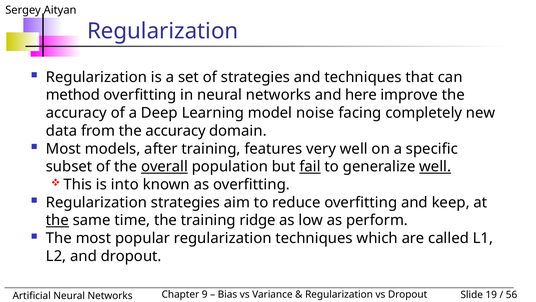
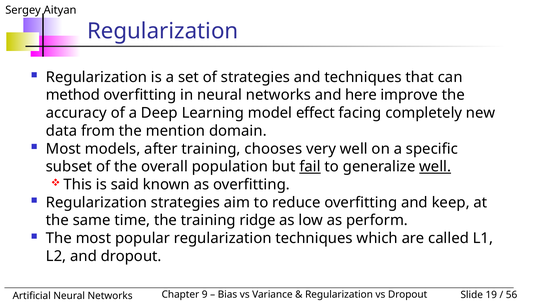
noise: noise -> effect (315, 113)
from the accuracy: accuracy -> mention (175, 131)
features: features -> chooses (273, 149)
overall underline: present -> none (164, 166)
into: into -> said (125, 184)
the underline: present -> none (57, 220)
